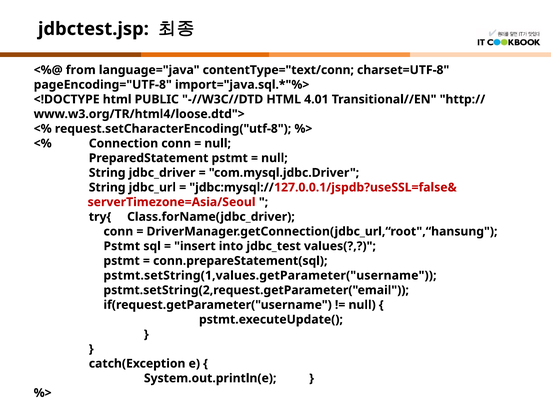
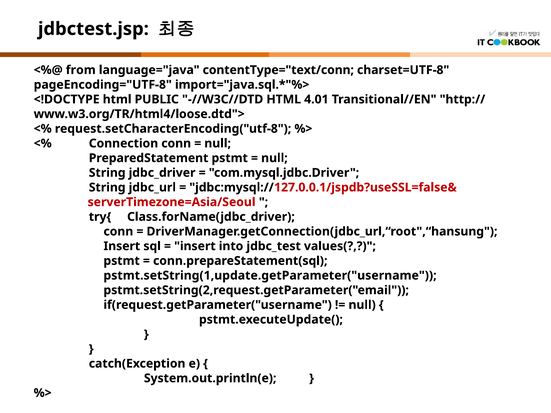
Pstmt: Pstmt -> Insert (122, 246)
pstmt.setString(1,values.getParameter("username: pstmt.setString(1,values.getParameter("username -> pstmt.setString(1,update.getParameter("username (270, 276)
